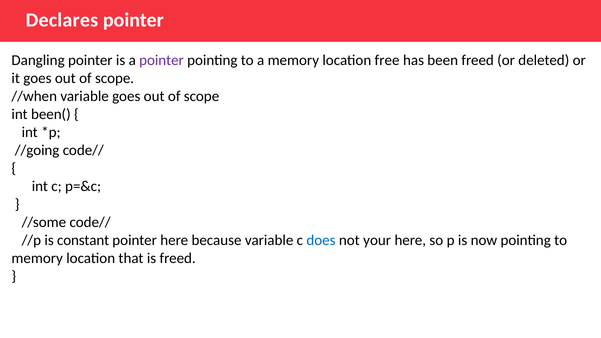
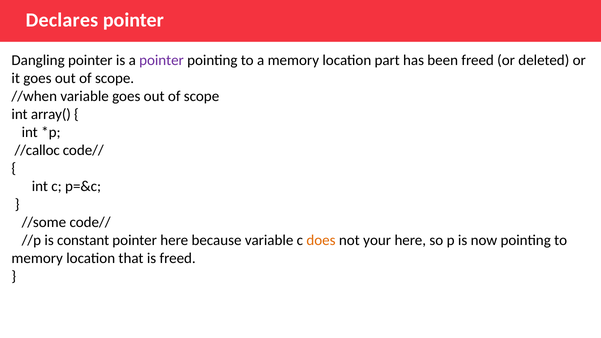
free: free -> part (387, 60)
been(: been( -> array( (51, 114)
//going: //going -> //calloc (37, 150)
does colour: blue -> orange (321, 240)
